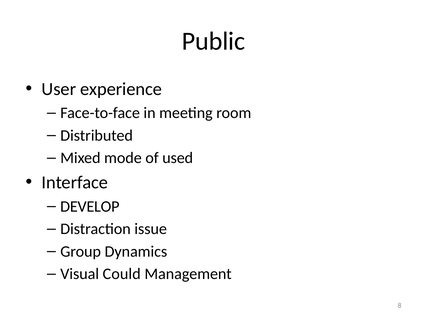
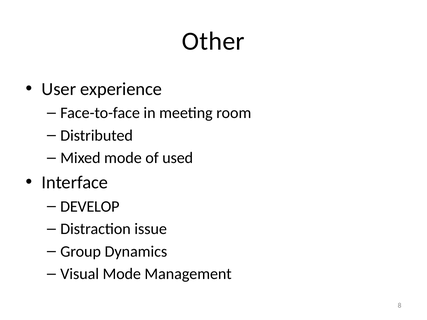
Public: Public -> Other (213, 41)
Visual Could: Could -> Mode (122, 274)
